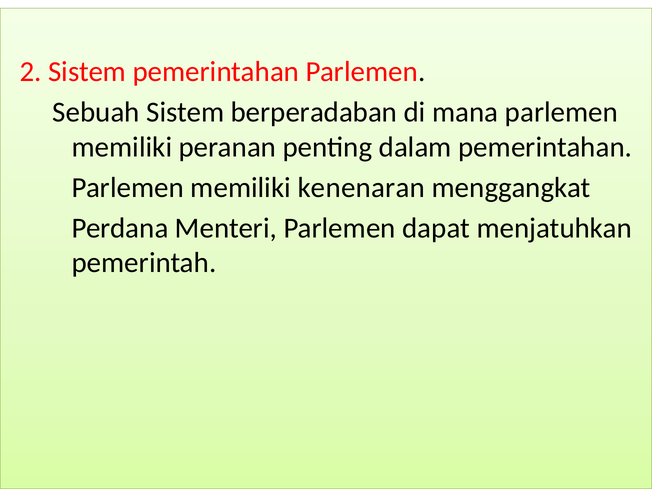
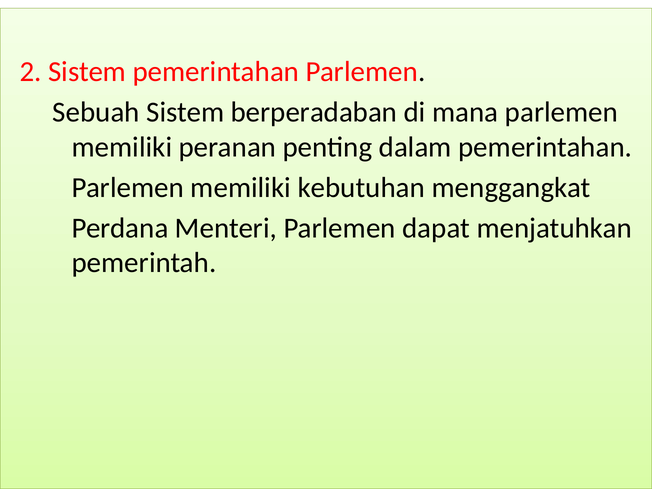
kenenaran: kenenaran -> kebutuhan (361, 188)
